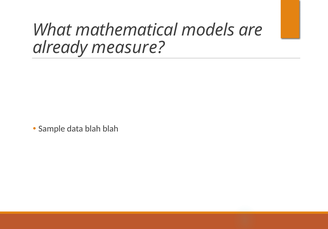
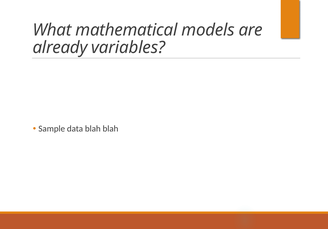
measure: measure -> variables (128, 47)
